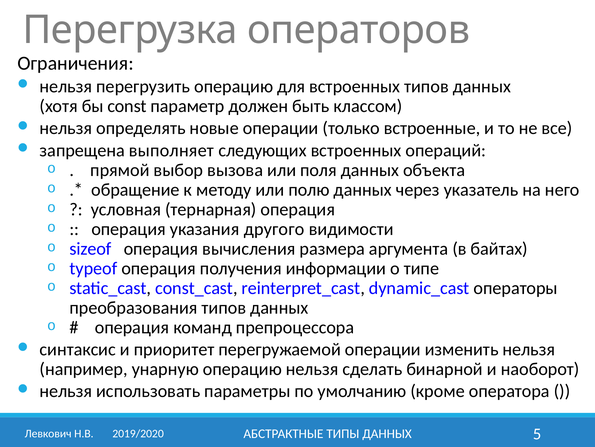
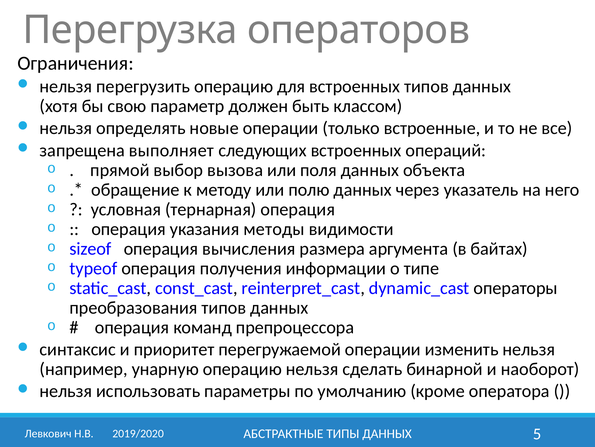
const: const -> свою (127, 106)
другого: другого -> методы (274, 229)
